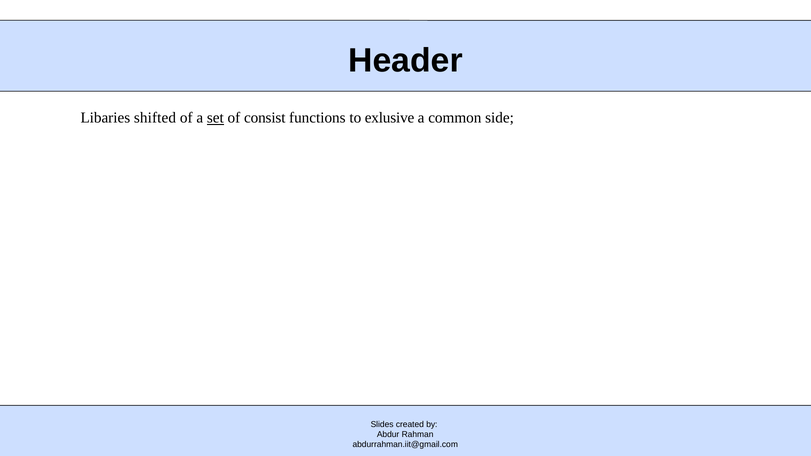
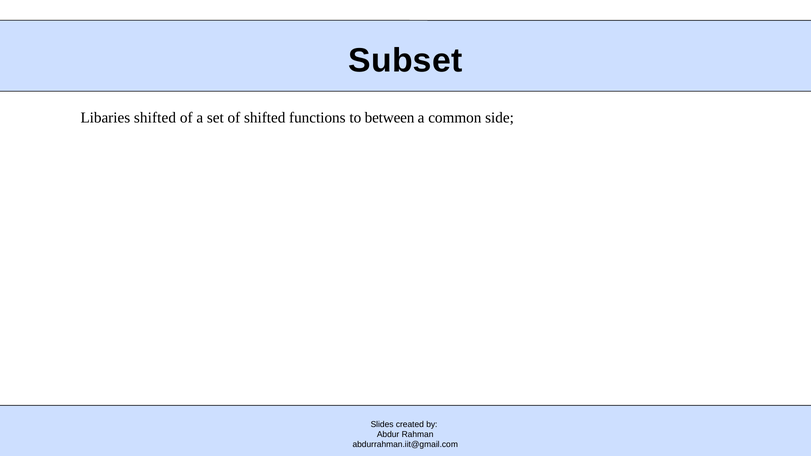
Header: Header -> Subset (405, 61)
set underline: present -> none (215, 118)
of consist: consist -> shifted (265, 118)
exlusive: exlusive -> between (390, 118)
